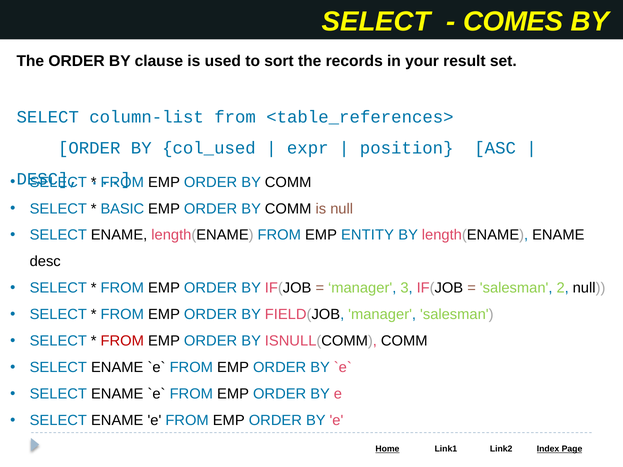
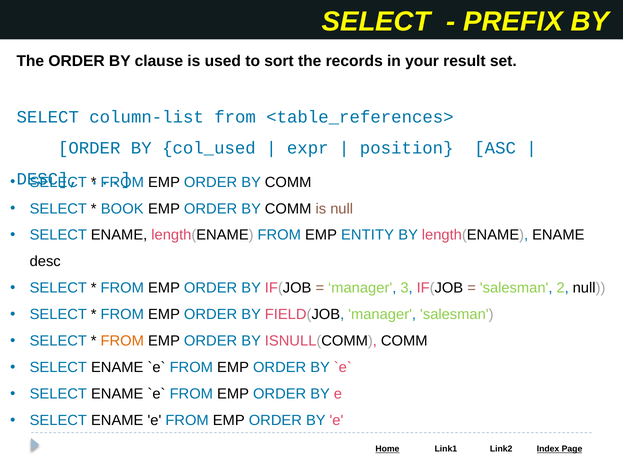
COMES: COMES -> PREFIX (513, 22)
BASIC: BASIC -> BOOK (122, 209)
FROM colour: red -> orange (122, 341)
